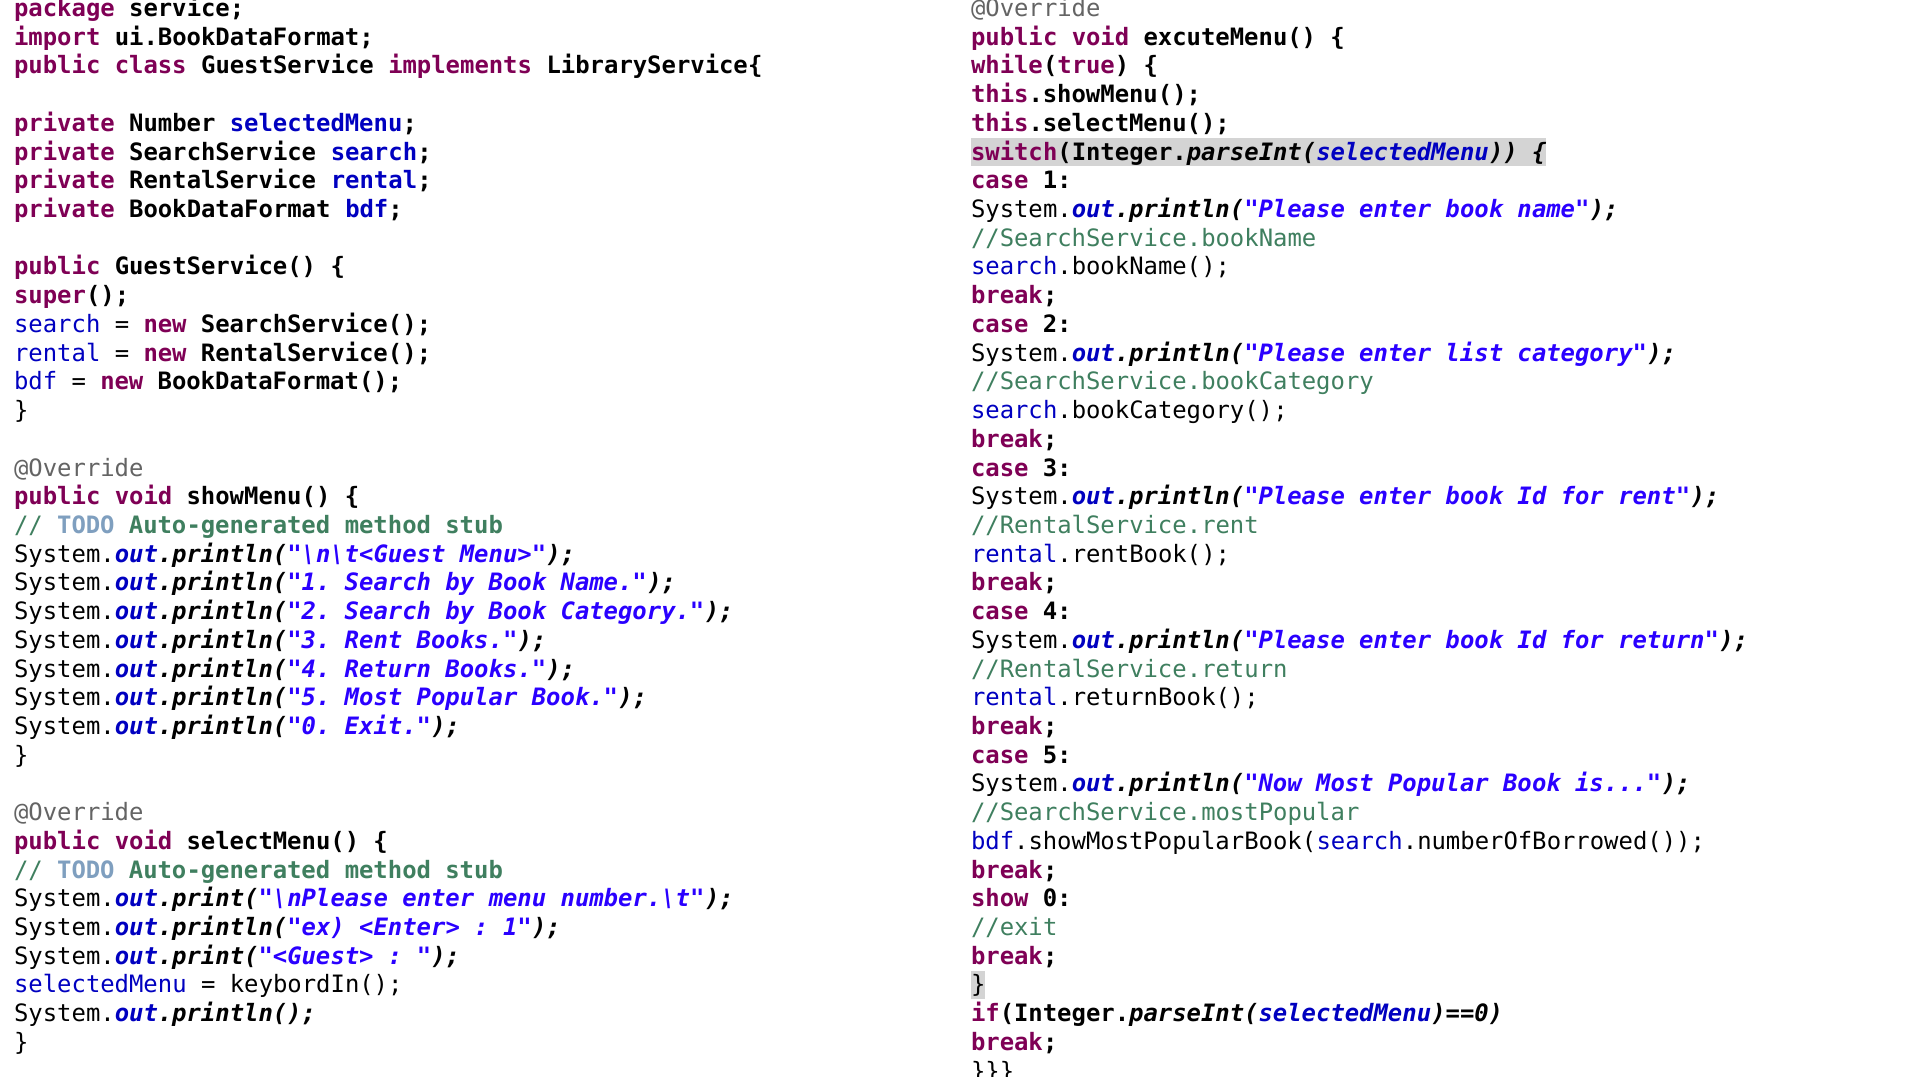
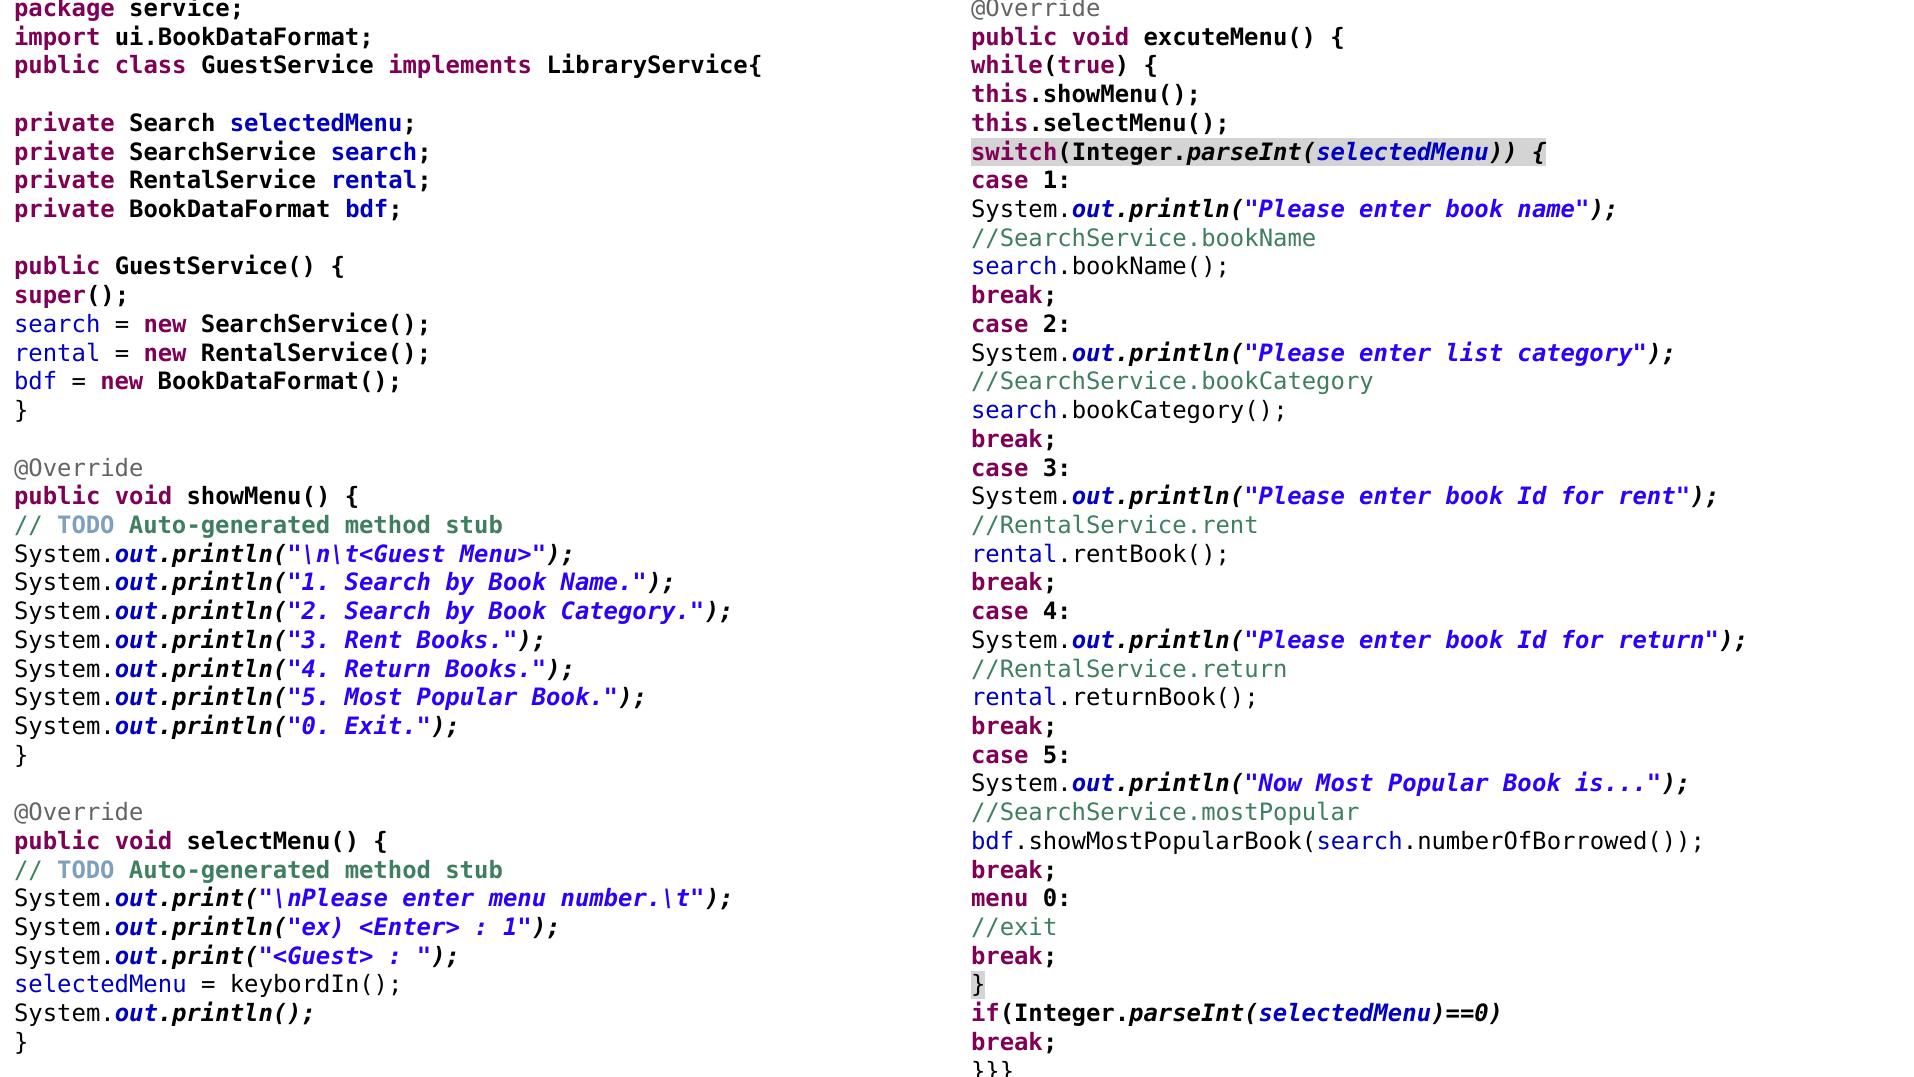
private Number: Number -> Search (172, 123)
show: show -> menu (1000, 899)
